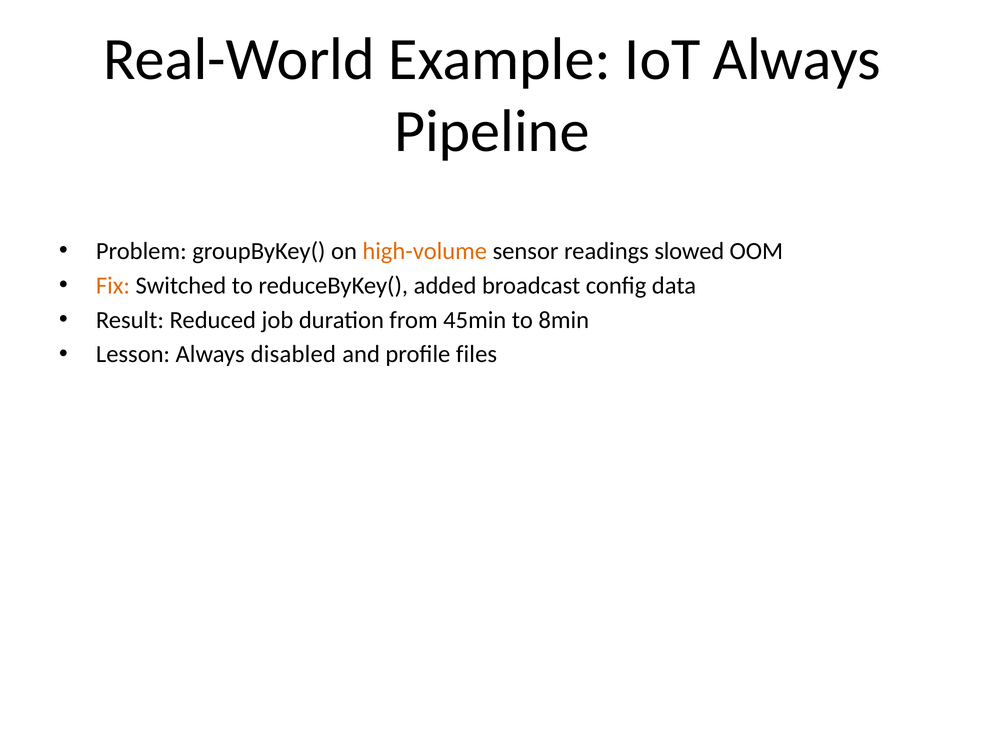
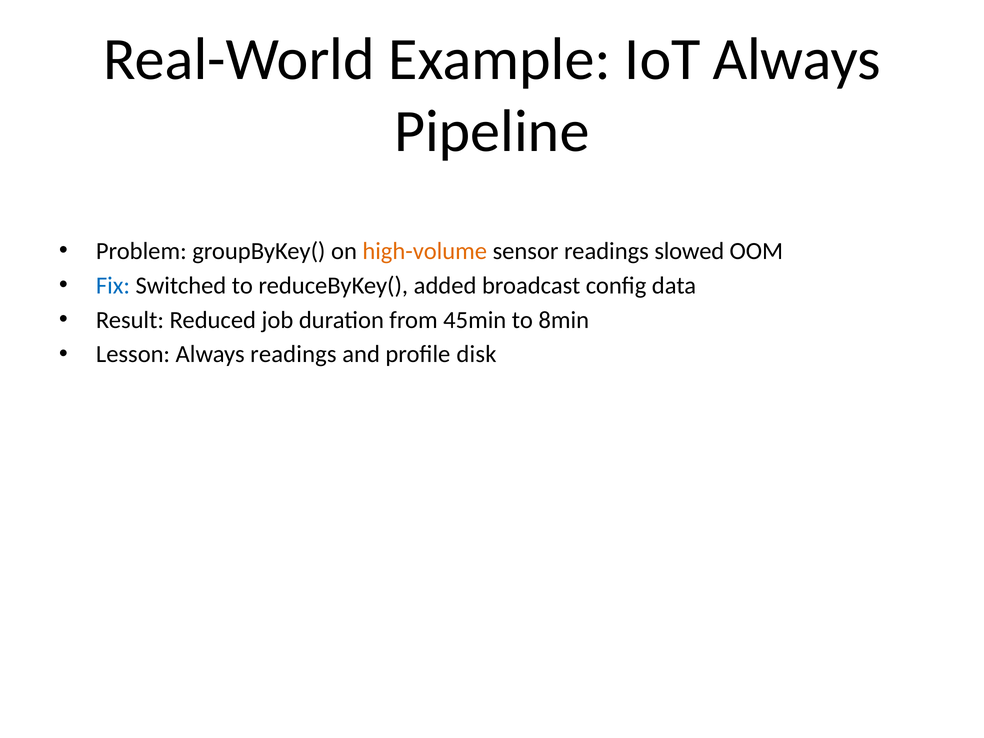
Fix colour: orange -> blue (113, 285)
Always disabled: disabled -> readings (293, 354)
files: files -> disk (476, 354)
